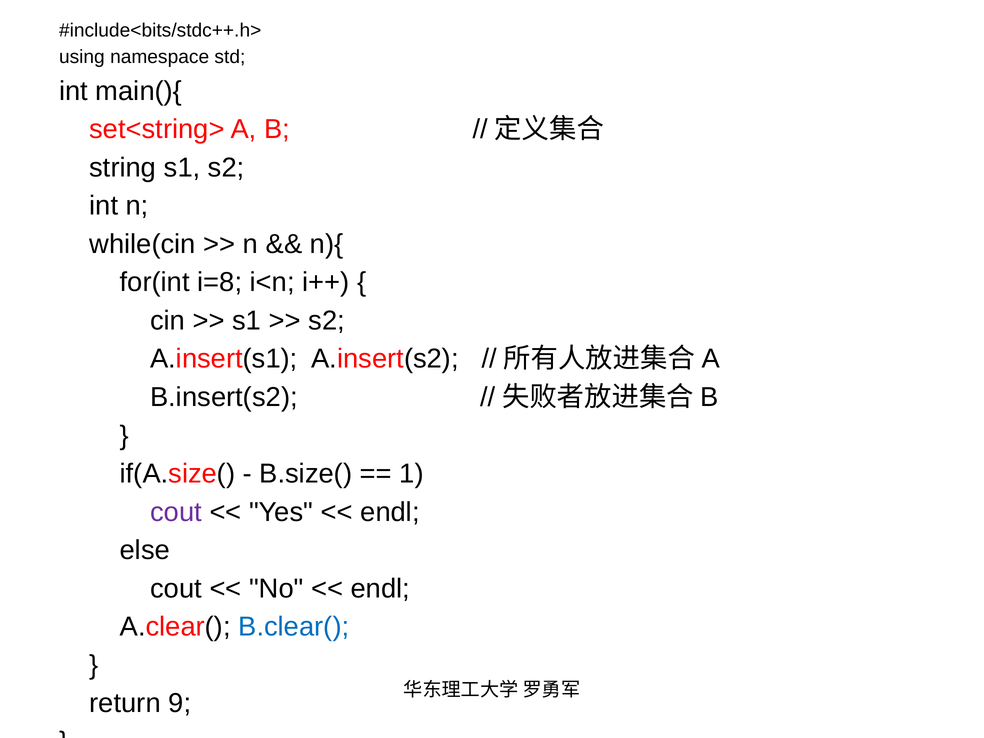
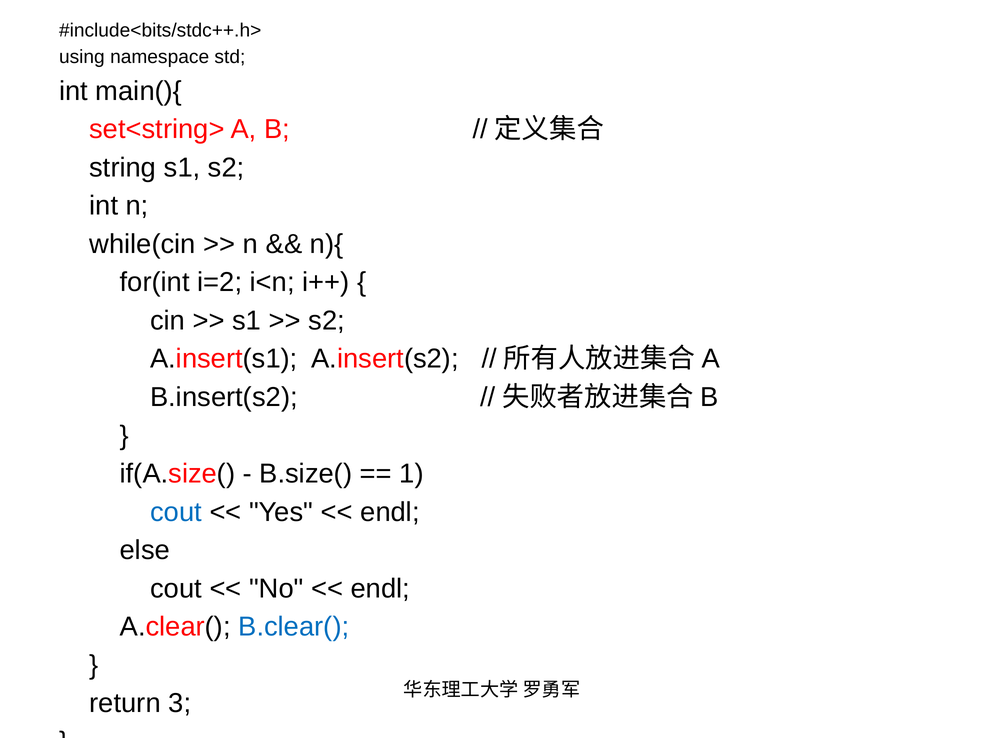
i=8: i=8 -> i=2 (220, 282)
cout colour: purple -> blue (176, 512)
9: 9 -> 3 (180, 703)
